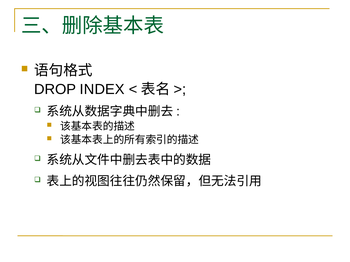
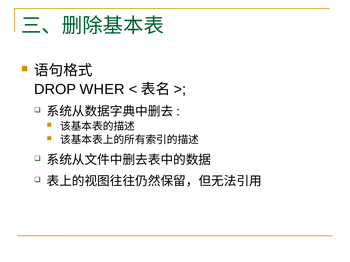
INDEX: INDEX -> WHER (102, 89)
